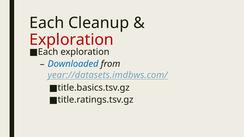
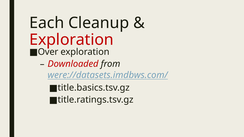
Each: Each -> Over (48, 52)
Downloaded colour: blue -> red (73, 64)
year://datasets.imdbws.com/: year://datasets.imdbws.com/ -> were://datasets.imdbws.com/ (108, 75)
